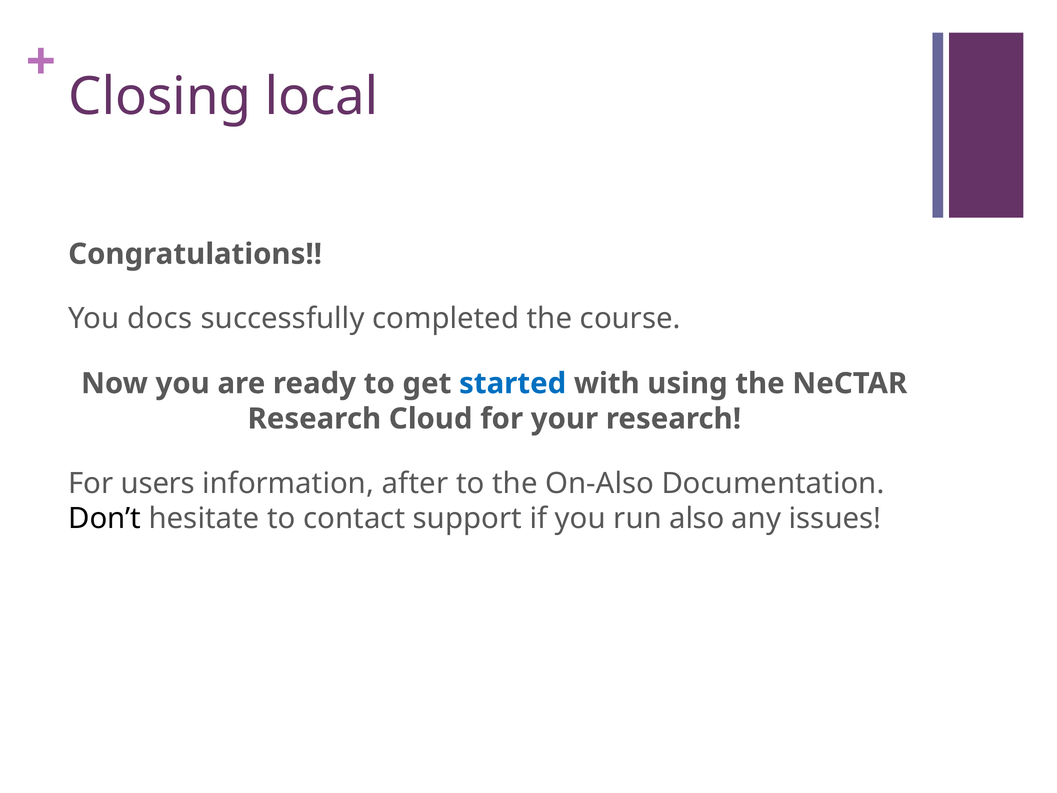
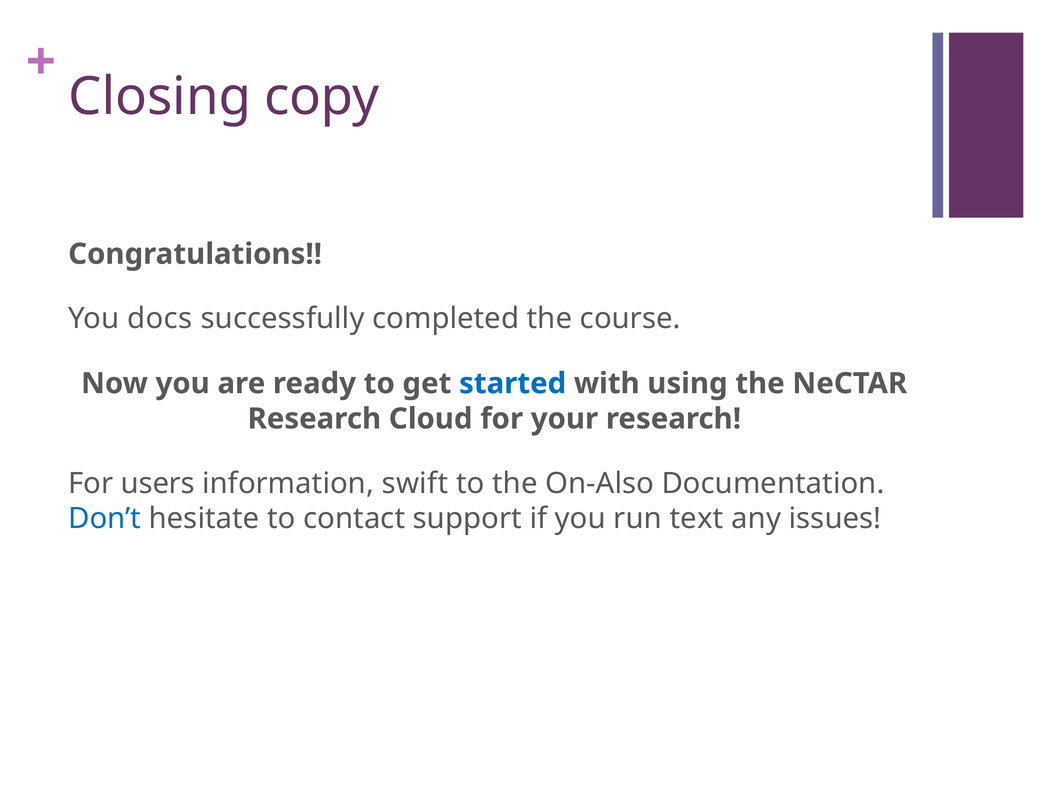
local: local -> copy (322, 97)
after: after -> swift (415, 483)
Don’t colour: black -> blue (105, 519)
also: also -> text (697, 519)
